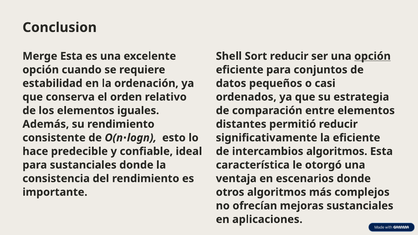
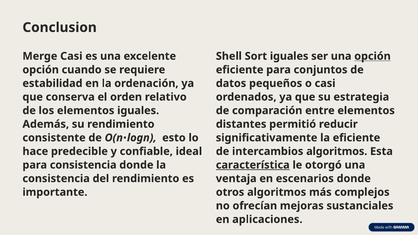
Merge Esta: Esta -> Casi (71, 56)
Sort reducir: reducir -> iguales (289, 56)
para sustanciales: sustanciales -> consistencia (83, 165)
característica underline: none -> present (253, 165)
